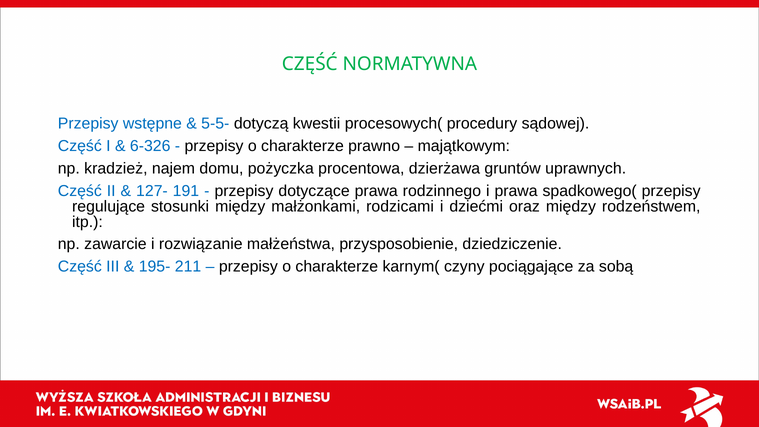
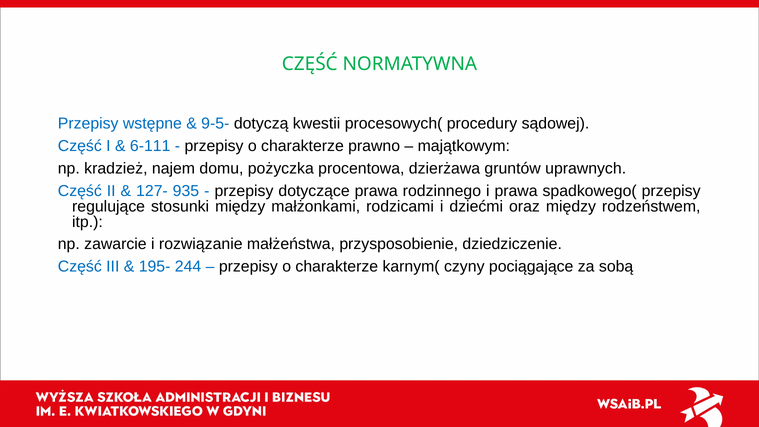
5-5-: 5-5- -> 9-5- (215, 124)
6-326: 6-326 -> 6-111 (150, 146)
191: 191 -> 935 (186, 191)
211: 211 -> 244 (188, 267)
